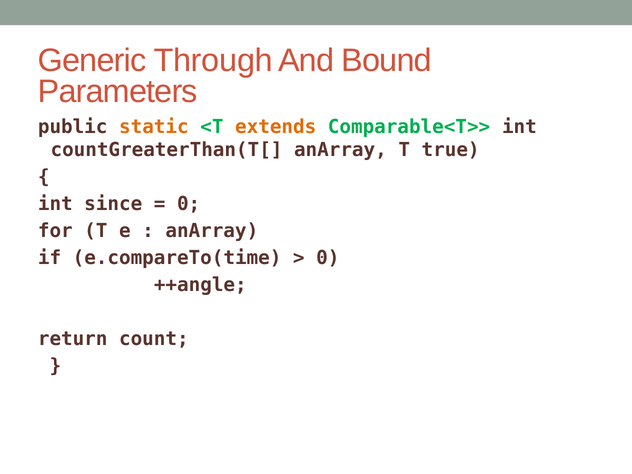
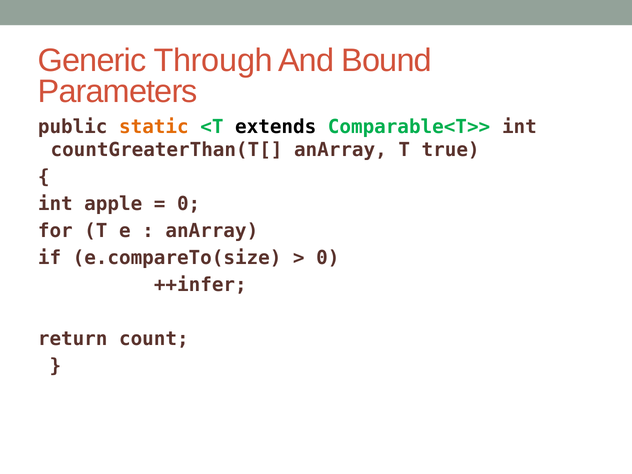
extends colour: orange -> black (276, 127)
since: since -> apple (113, 204)
e.compareTo(time: e.compareTo(time -> e.compareTo(size (177, 258)
++angle: ++angle -> ++infer (200, 285)
